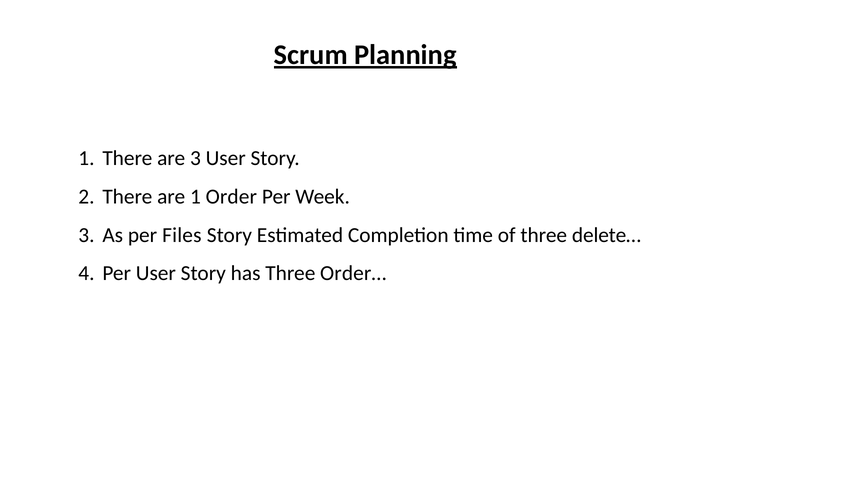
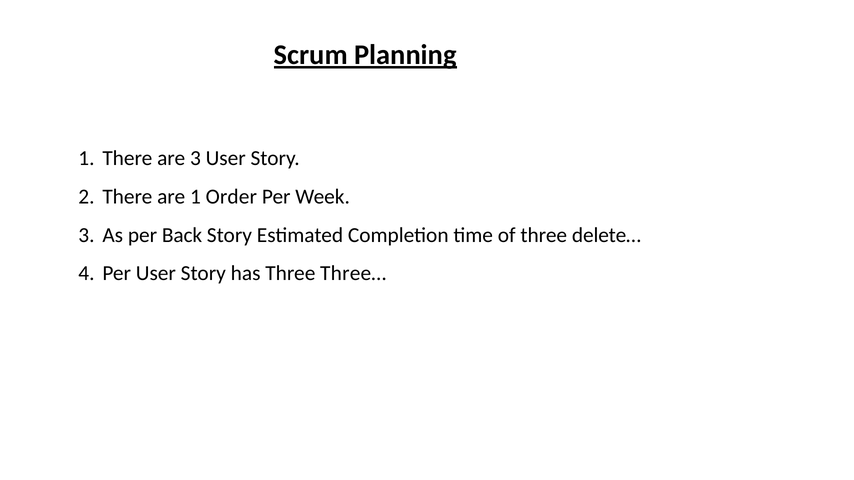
Files: Files -> Back (182, 235)
Order…: Order… -> Three… (353, 274)
